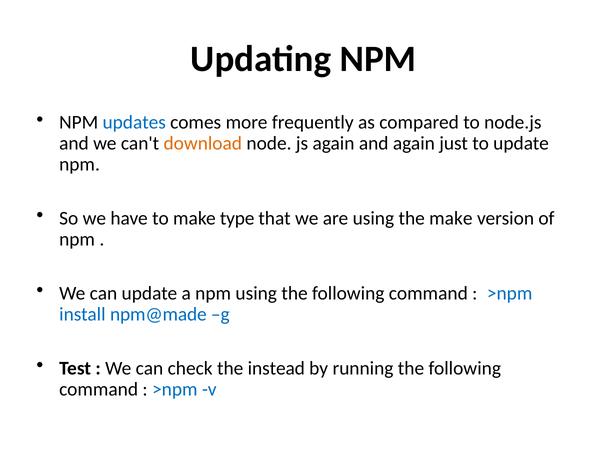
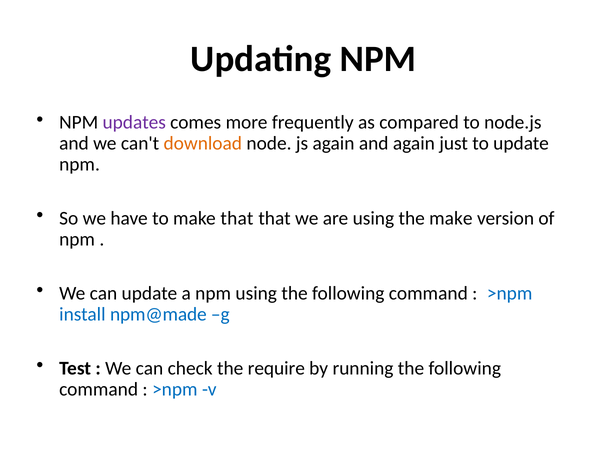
updates colour: blue -> purple (134, 122)
make type: type -> that (237, 218)
instead: instead -> require (276, 368)
